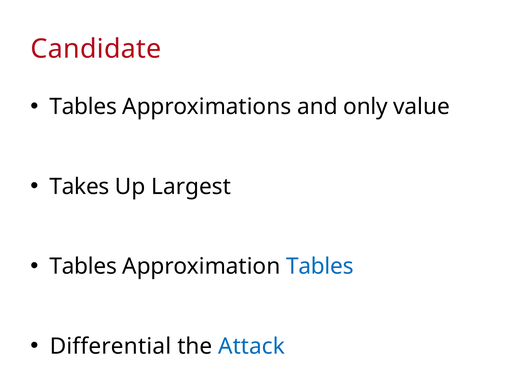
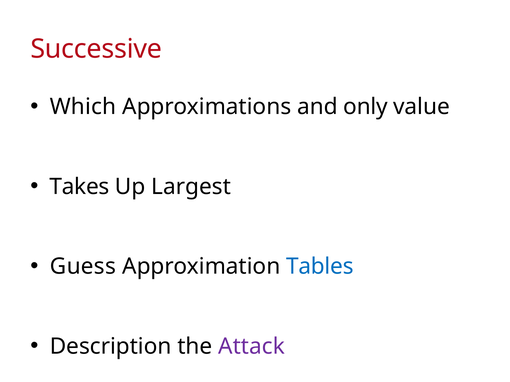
Candidate: Candidate -> Successive (96, 49)
Tables: Tables -> Which (83, 107)
Tables: Tables -> Guess (83, 267)
Differential: Differential -> Description (111, 347)
Attack colour: blue -> purple (252, 347)
